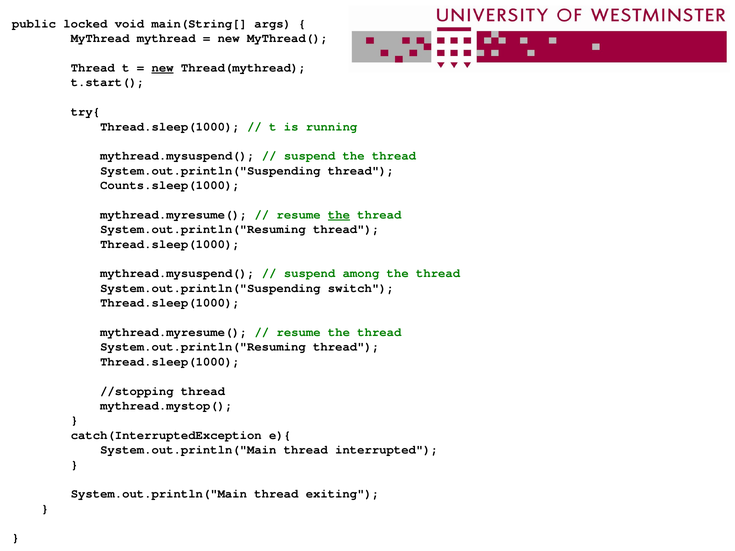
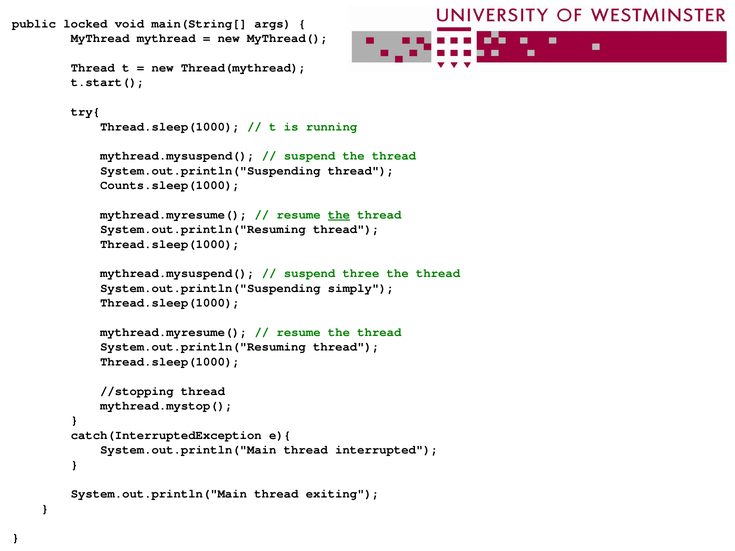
new underline: present -> none (163, 68)
among: among -> three (361, 274)
switch: switch -> simply (361, 288)
